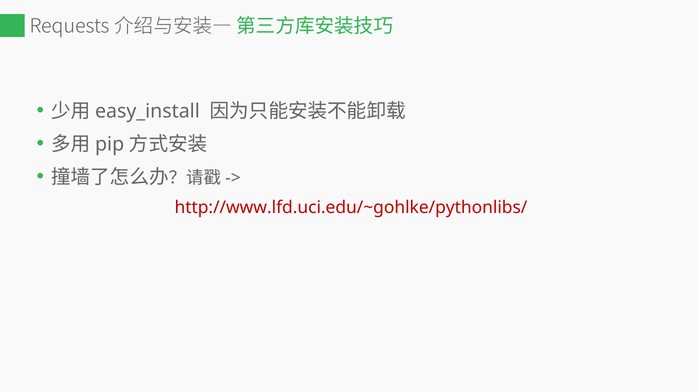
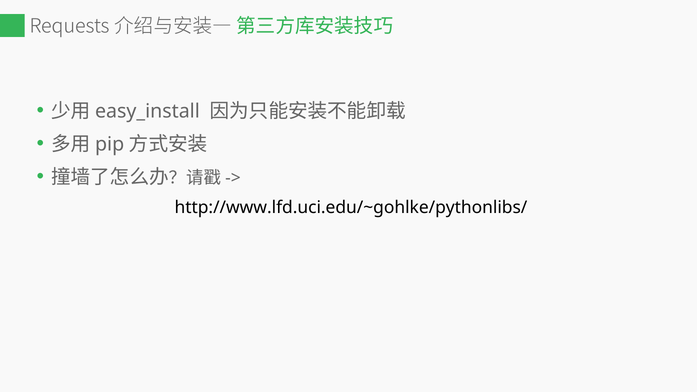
http://www.lfd.uci.edu/~gohlke/pythonlibs/ colour: red -> black (351, 208)
